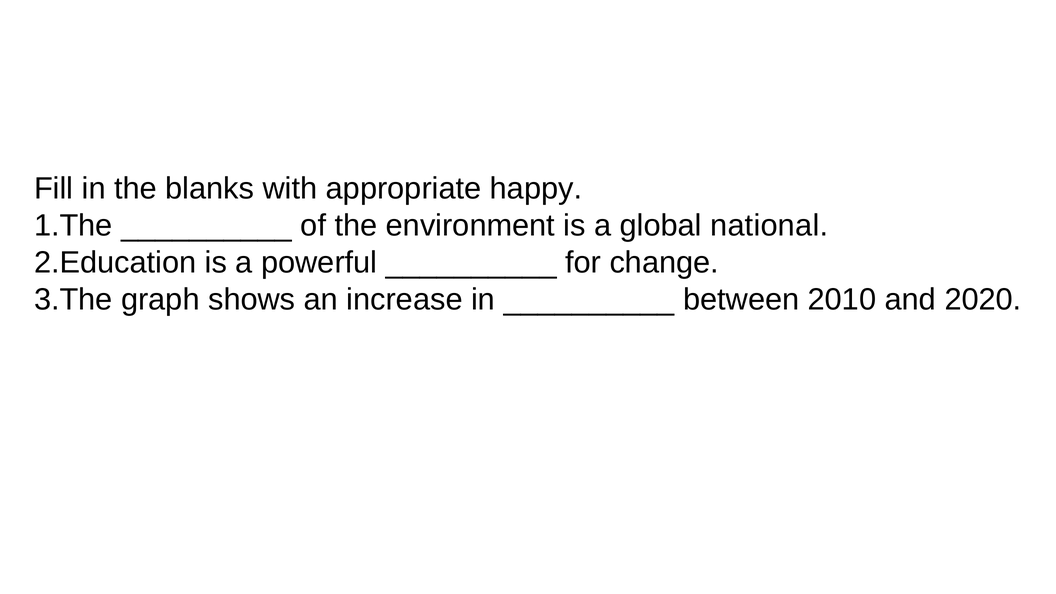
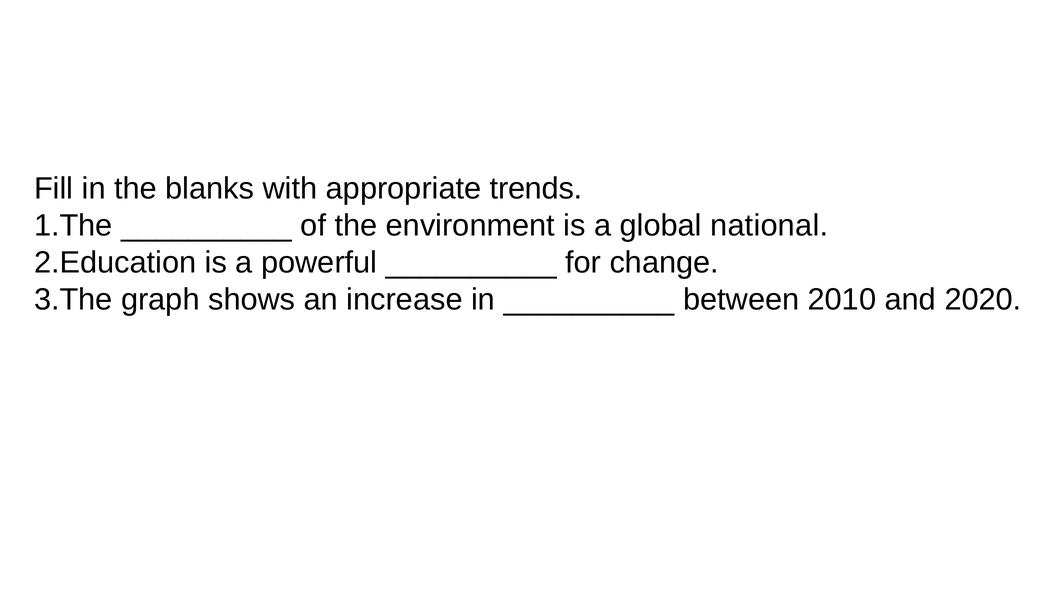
happy: happy -> trends (536, 189)
